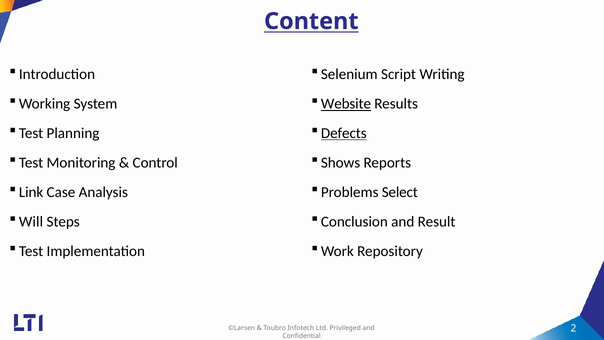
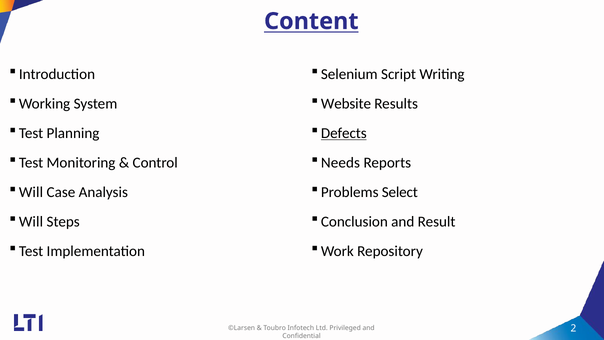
Website underline: present -> none (346, 104)
Shows: Shows -> Needs (340, 163)
Link: Link -> Will (31, 192)
